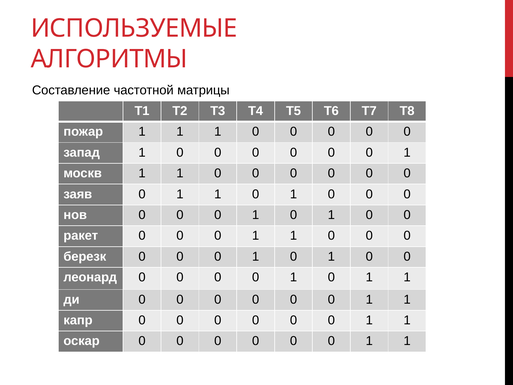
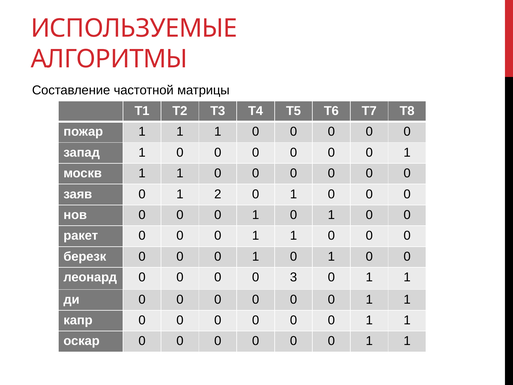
заяв 0 1 1: 1 -> 2 (218, 194)
1: 1 -> 3 (294, 277)
